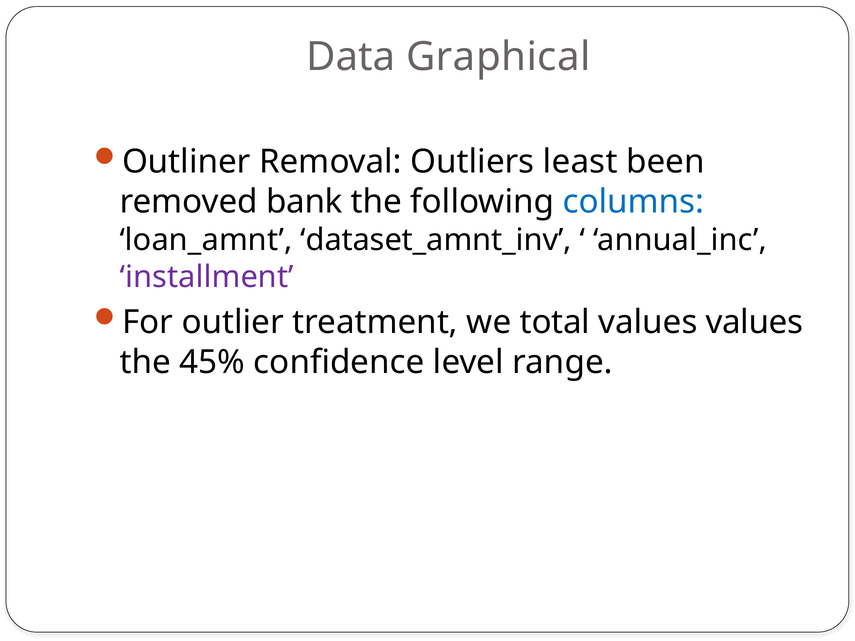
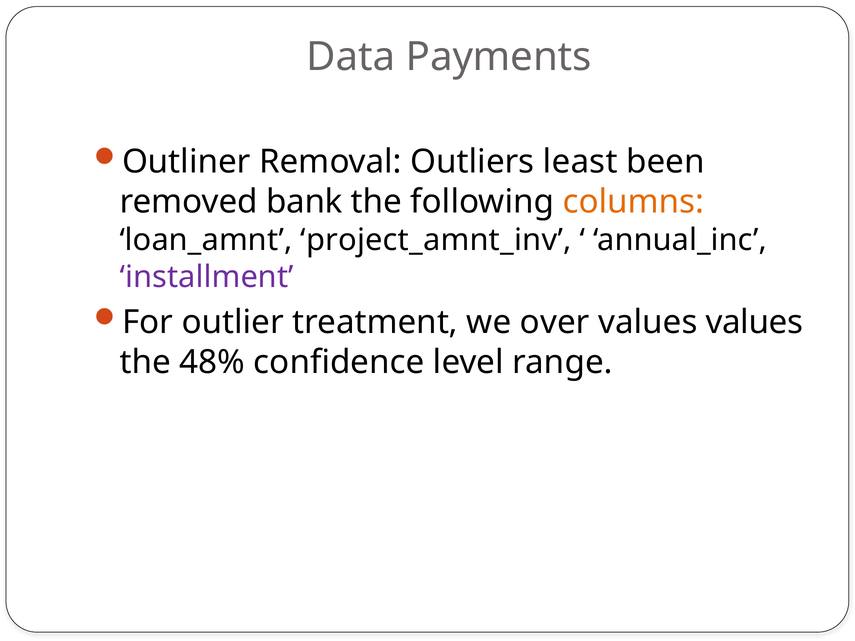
Graphical: Graphical -> Payments (499, 57)
columns colour: blue -> orange (633, 202)
dataset_amnt_inv: dataset_amnt_inv -> project_amnt_inv (436, 240)
total: total -> over (555, 323)
45%: 45% -> 48% (212, 362)
